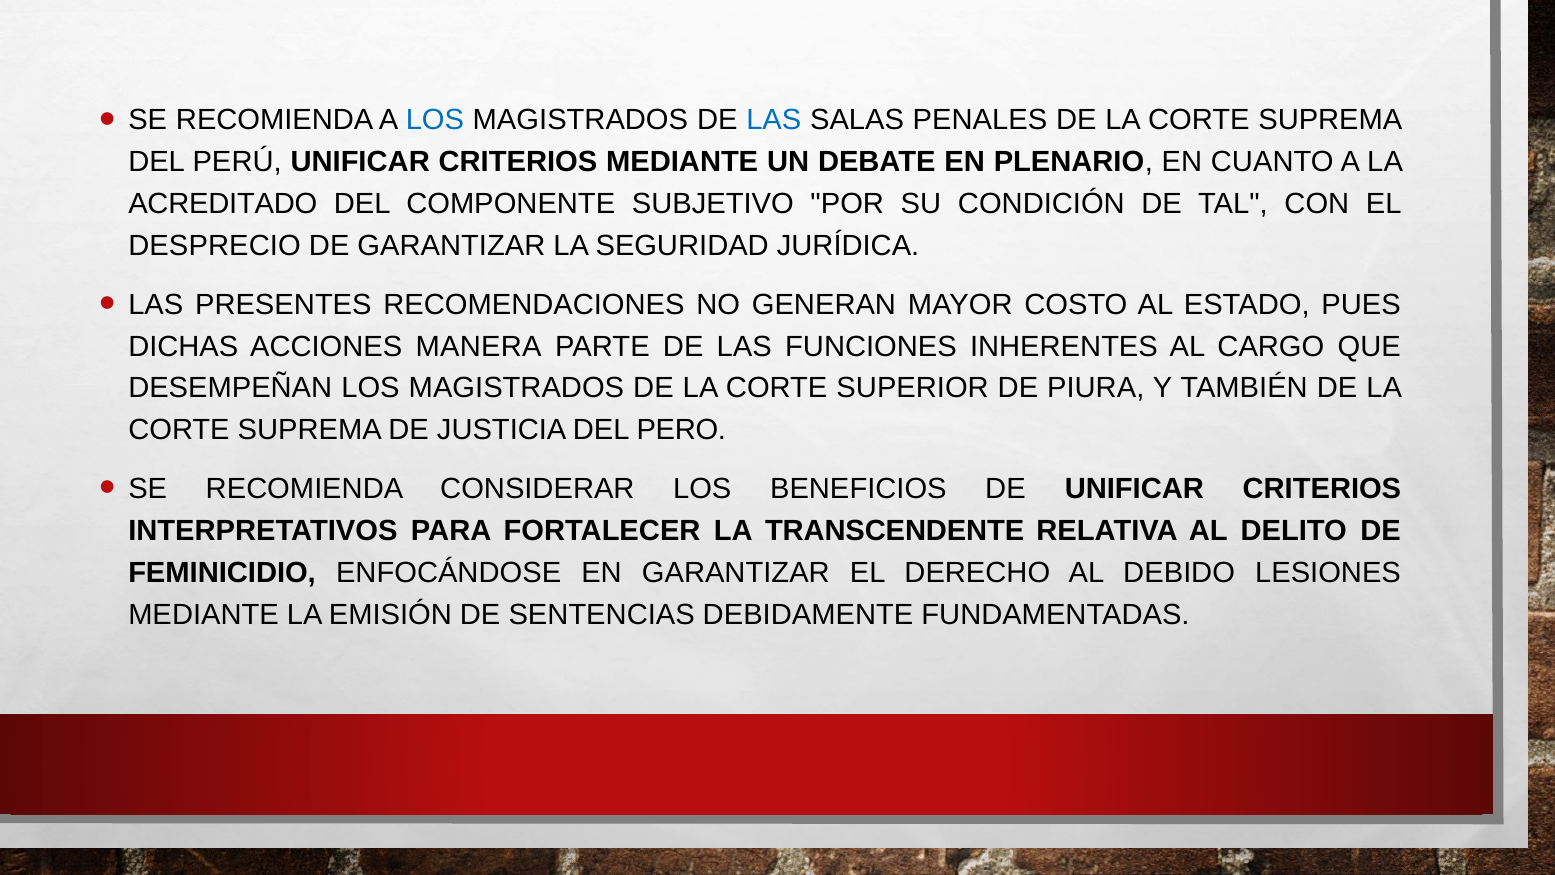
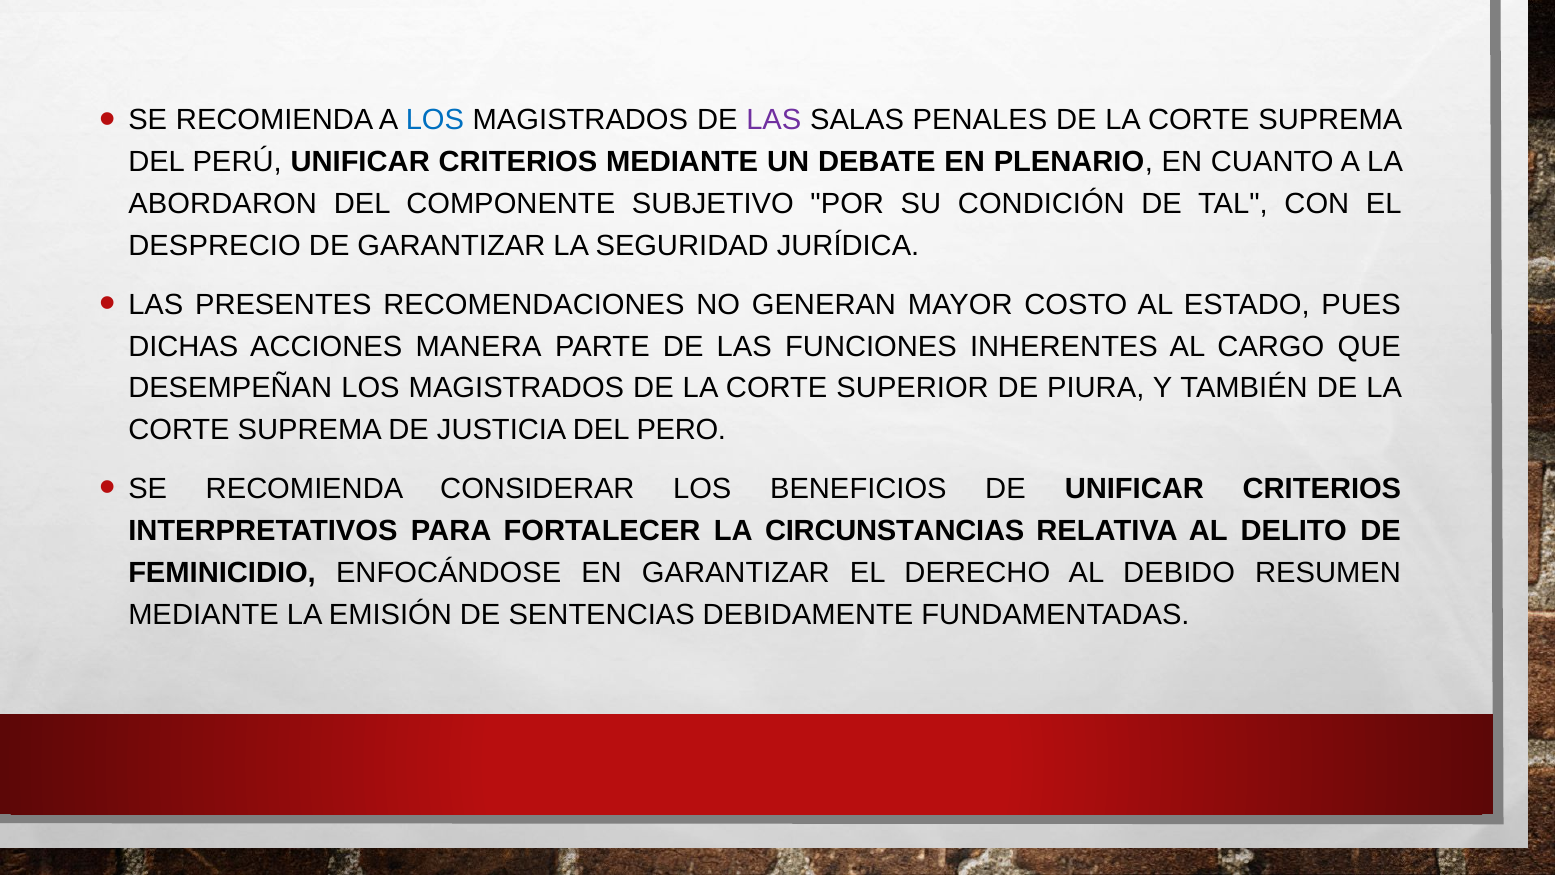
LAS colour: blue -> purple (774, 120)
ACREDITADO: ACREDITADO -> ABORDARON (223, 204)
TRANSCENDENTE: TRANSCENDENTE -> CIRCUNSTANCIAS (895, 530)
LESIONES: LESIONES -> RESUMEN (1328, 572)
